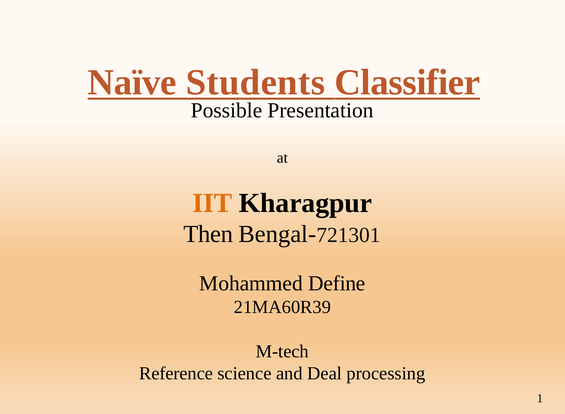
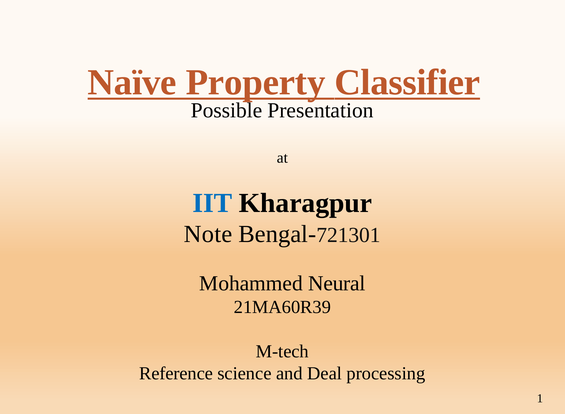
Students: Students -> Property (256, 82)
IIT colour: orange -> blue (212, 203)
Then: Then -> Note (208, 234)
Define: Define -> Neural (337, 283)
